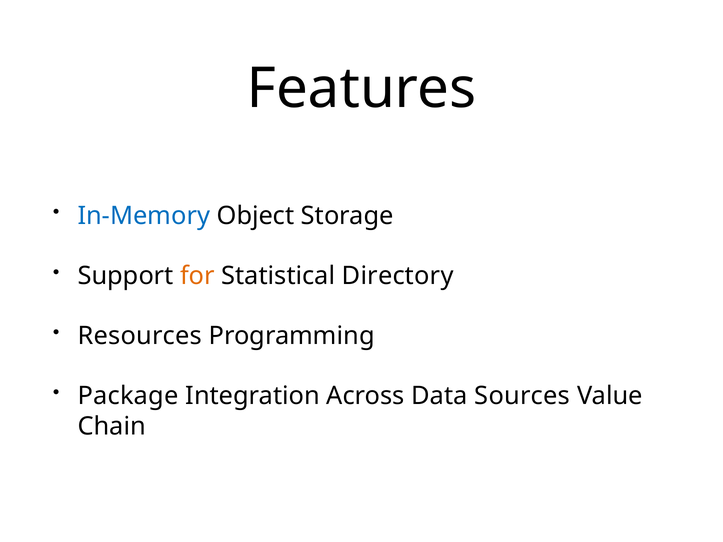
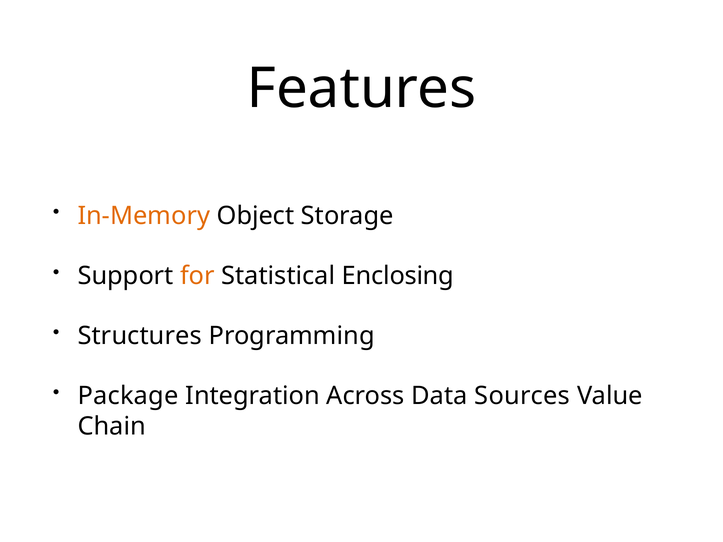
In-Memory colour: blue -> orange (144, 216)
Directory: Directory -> Enclosing (398, 276)
Resources: Resources -> Structures (140, 336)
